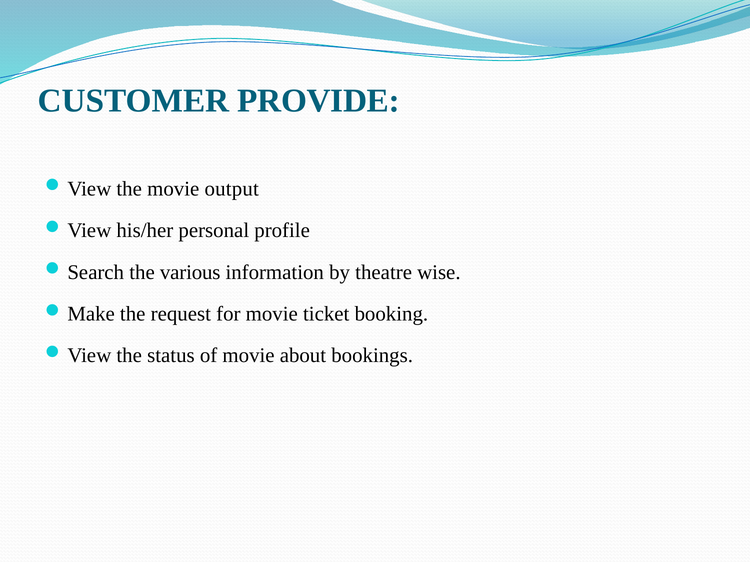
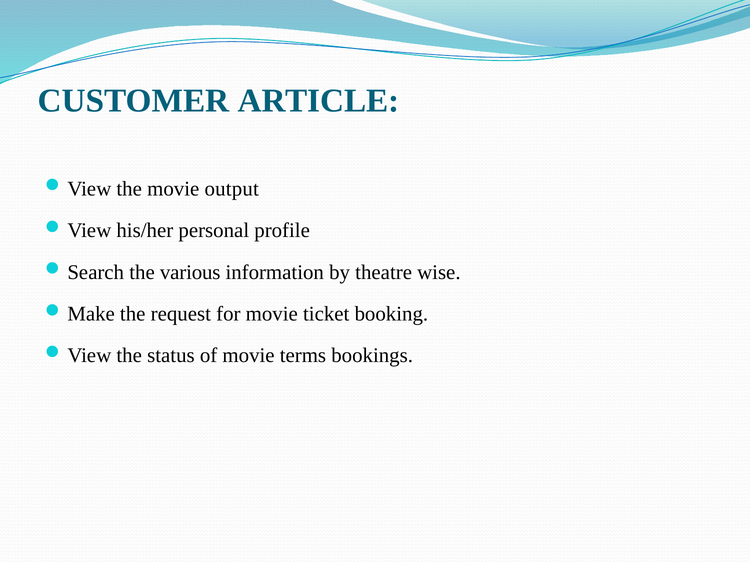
PROVIDE: PROVIDE -> ARTICLE (318, 101)
about: about -> terms (303, 356)
